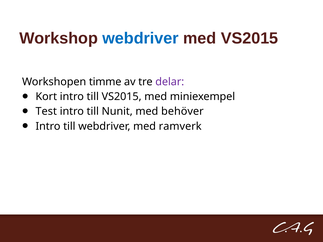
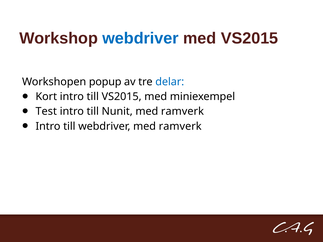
timme: timme -> popup (105, 82)
delar colour: purple -> blue (170, 82)
Nunit med behöver: behöver -> ramverk (182, 112)
